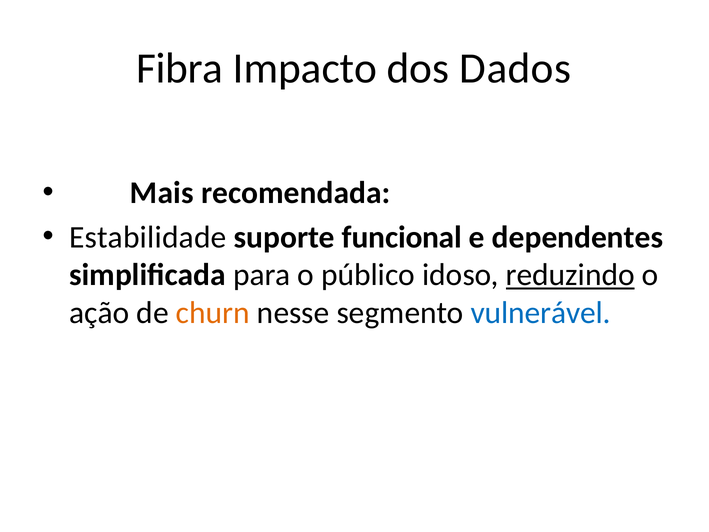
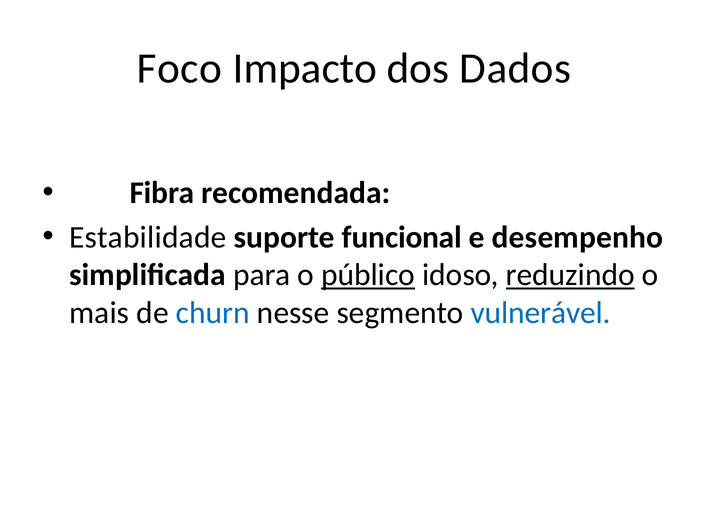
Fibra: Fibra -> Foco (179, 69)
Mais: Mais -> Fibra (162, 193)
dependentes: dependentes -> desempenho (577, 237)
público underline: none -> present (368, 275)
ação: ação -> mais (99, 313)
churn colour: orange -> blue (213, 313)
